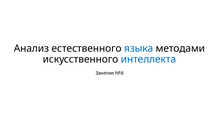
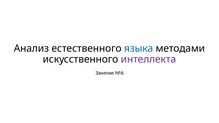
интеллекта colour: blue -> purple (148, 59)
